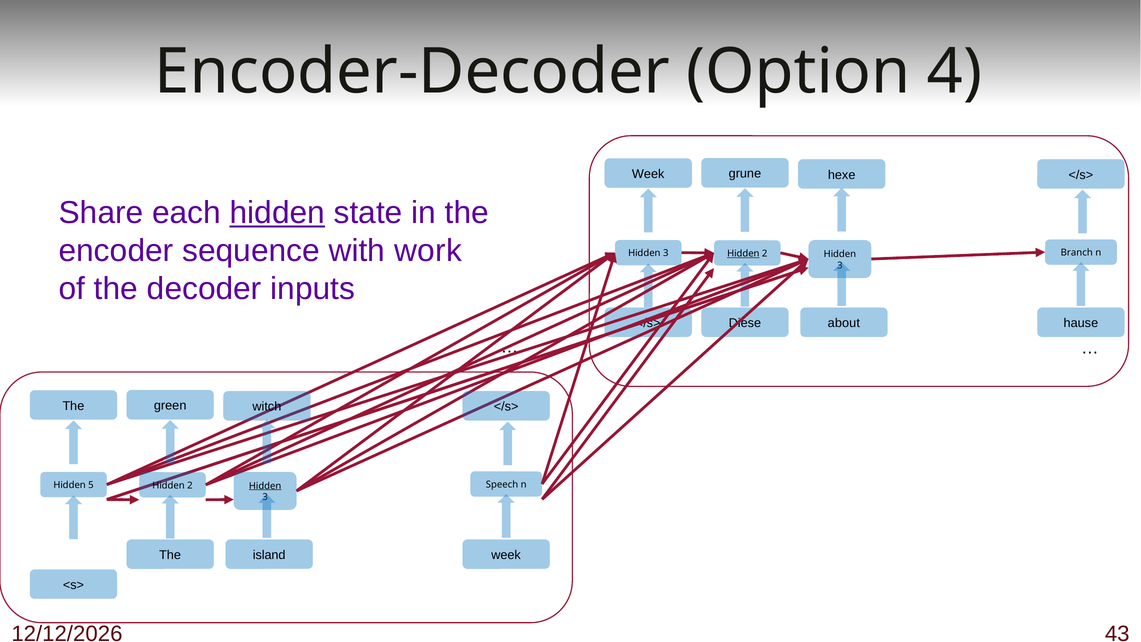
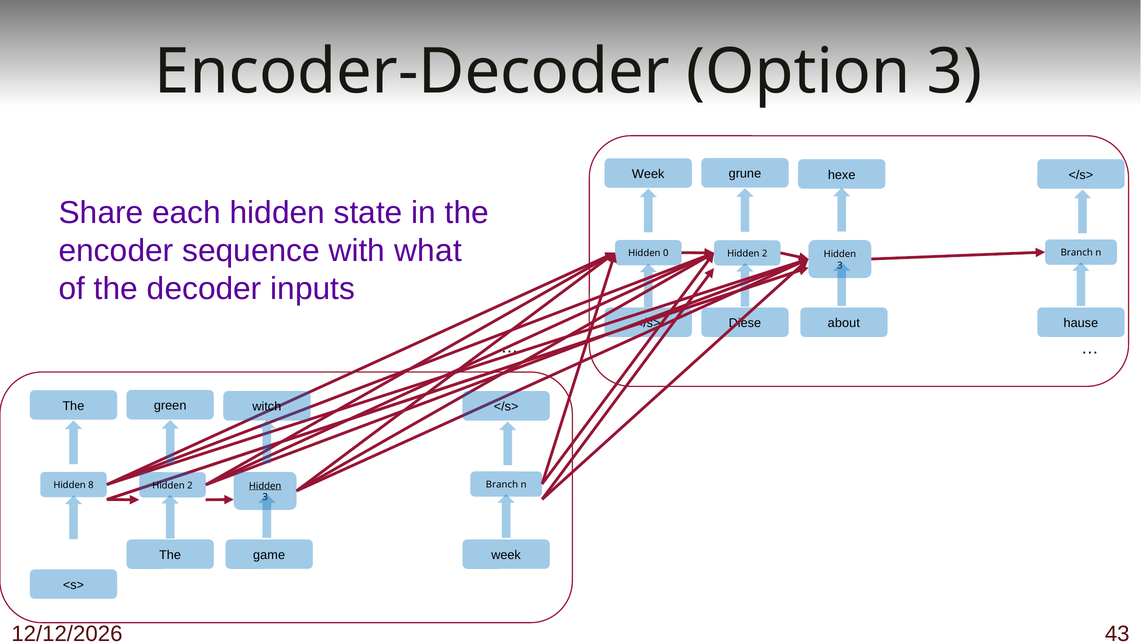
Option 4: 4 -> 3 (954, 72)
hidden underline: present -> none (277, 213)
work: work -> what (428, 251)
3: 3 -> 0 (666, 253)
Hidden underline: present -> none (743, 253)
Speech: Speech -> Branch (502, 485)
5: 5 -> 8 (91, 485)
island: island -> game (269, 555)
